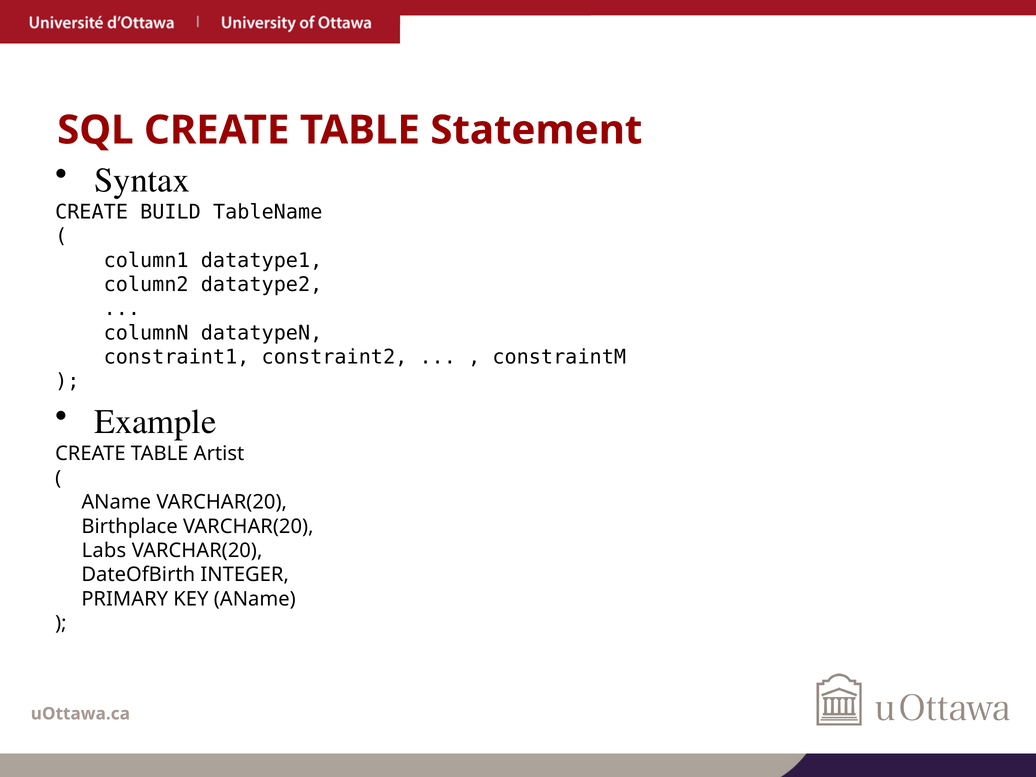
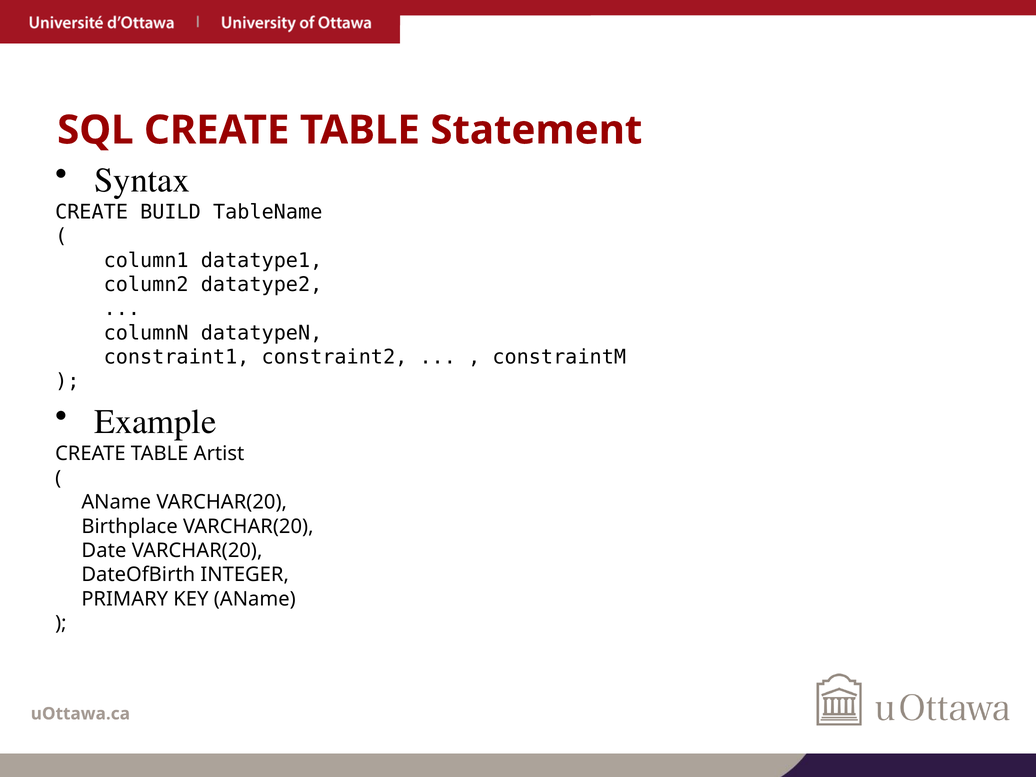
Labs: Labs -> Date (104, 551)
